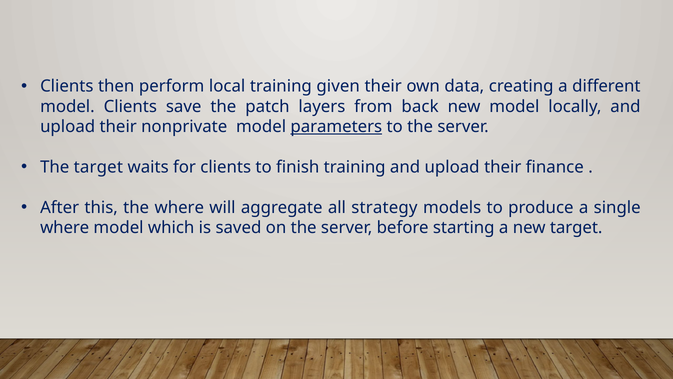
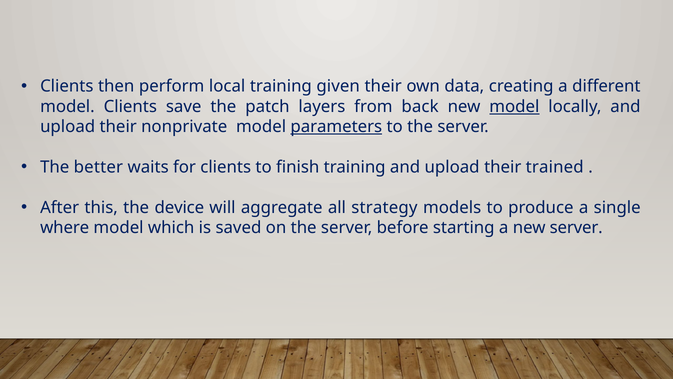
model underline: none -> present (514, 106)
The target: target -> better (98, 167)
finance: finance -> trained (555, 167)
the where: where -> device (179, 207)
new target: target -> server (576, 228)
